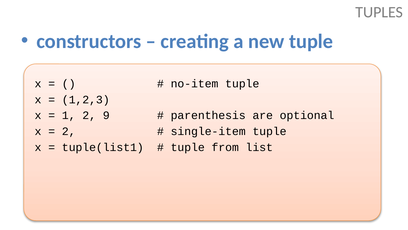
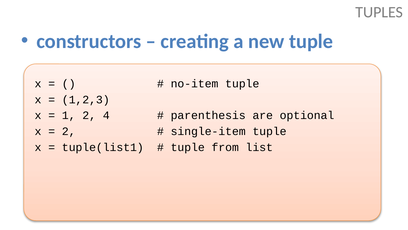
9: 9 -> 4 (106, 115)
